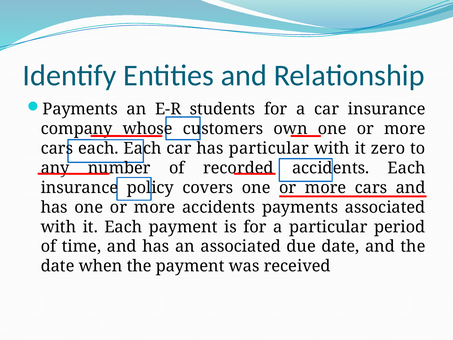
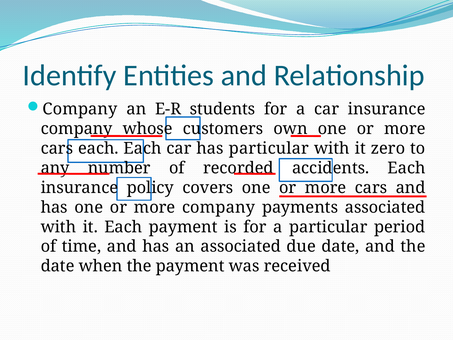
Payments: Payments -> Company (80, 109)
more accidents: accidents -> company (219, 207)
